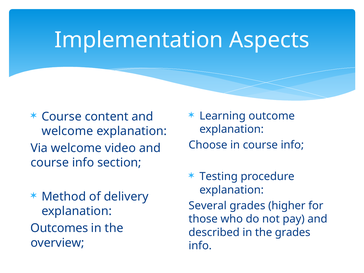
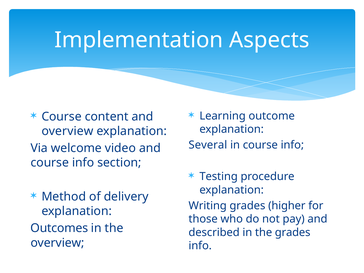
welcome: welcome -> overview (67, 131)
Choose: Choose -> Several (208, 145)
Several: Several -> Writing (208, 206)
